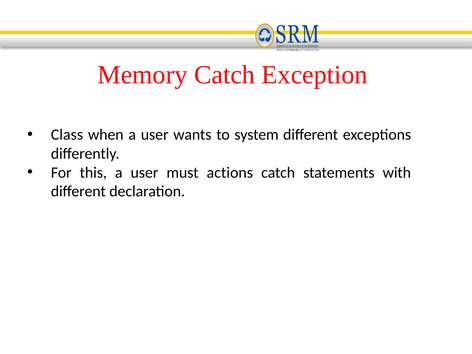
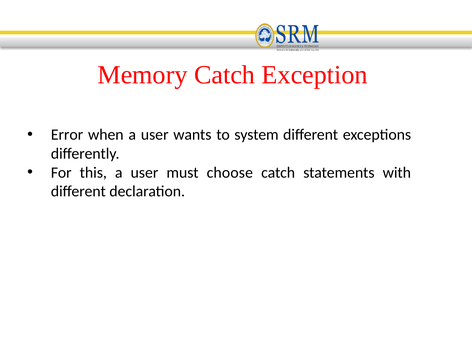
Class: Class -> Error (67, 135)
actions: actions -> choose (230, 173)
